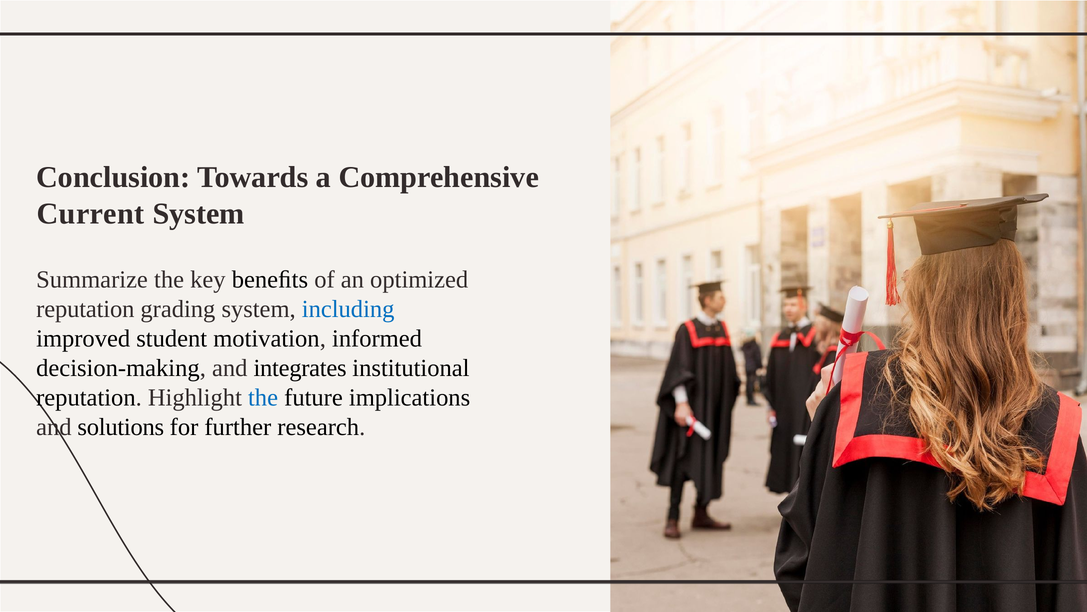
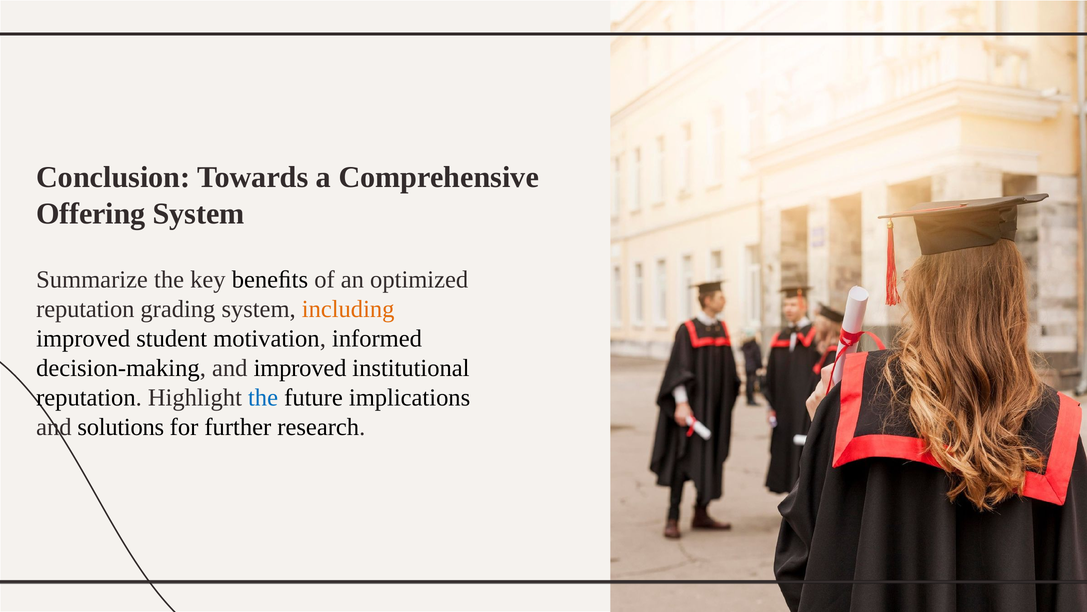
Current: Current -> Offering (91, 213)
including colour: blue -> orange (348, 309)
and integrates: integrates -> improved (300, 368)
